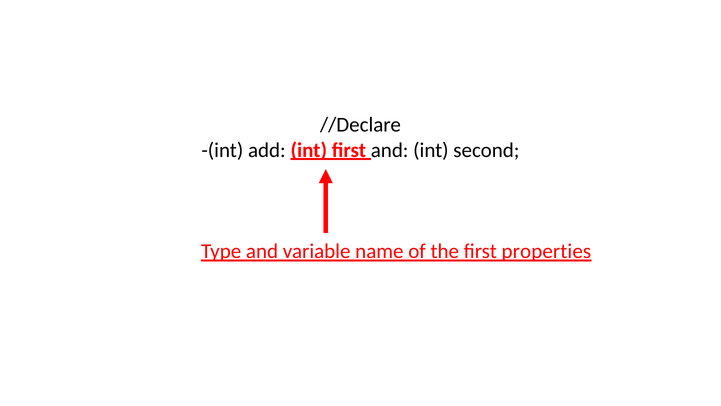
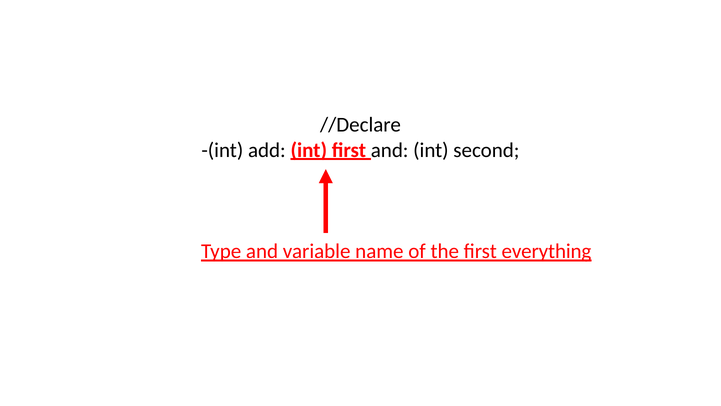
properties: properties -> everything (546, 251)
